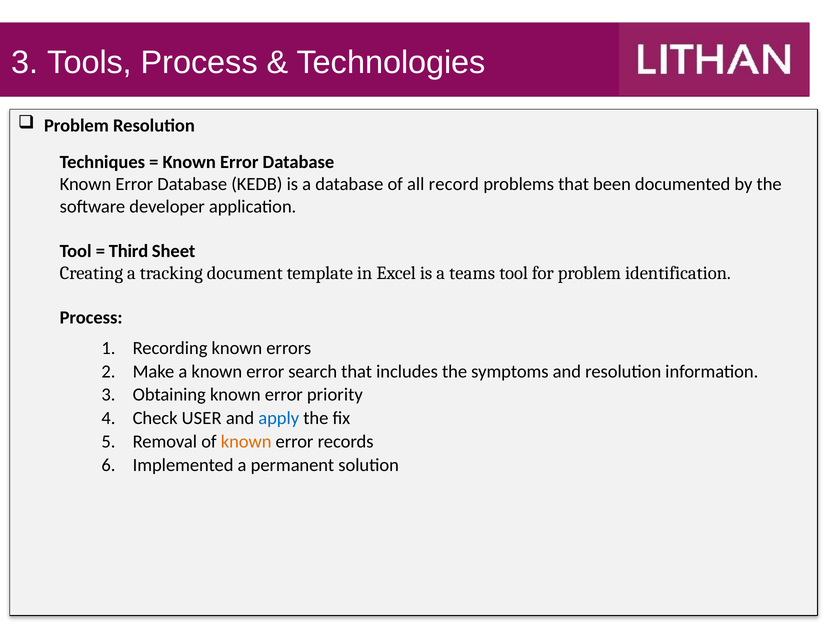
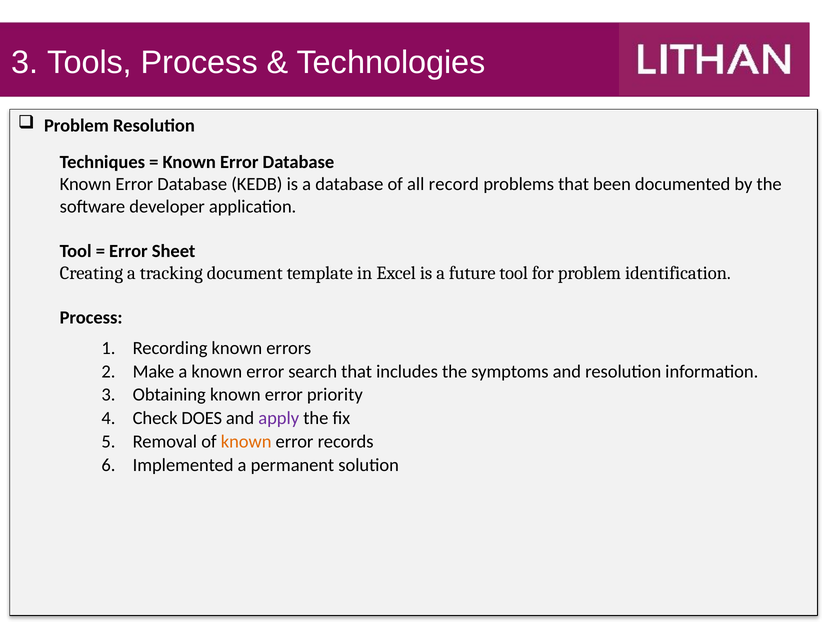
Third: Third -> Error (128, 251)
teams: teams -> future (472, 273)
USER: USER -> DOES (202, 418)
apply colour: blue -> purple (279, 418)
